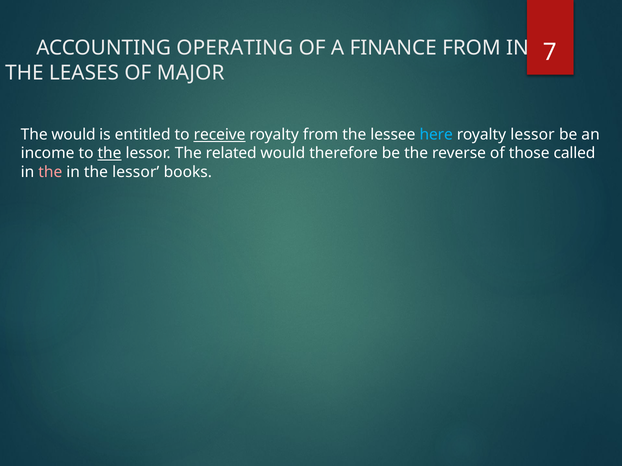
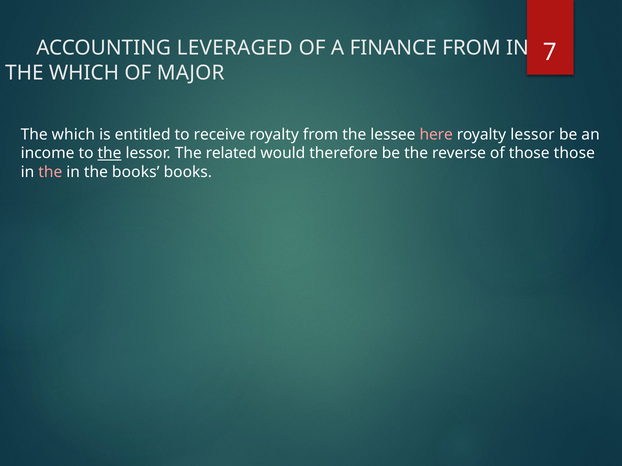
OPERATING: OPERATING -> LEVERAGED (235, 48)
LEASES: LEASES -> WHICH (84, 73)
would: would -> which (73, 135)
receive underline: present -> none (220, 135)
here colour: light blue -> pink (436, 135)
those called: called -> those (574, 153)
in the lessor: lessor -> books (136, 172)
